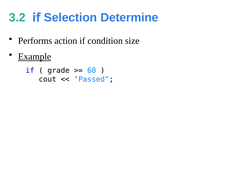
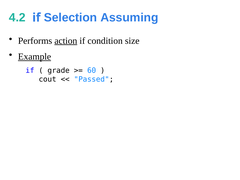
3.2: 3.2 -> 4.2 (17, 18)
Determine: Determine -> Assuming (129, 18)
action underline: none -> present (66, 41)
